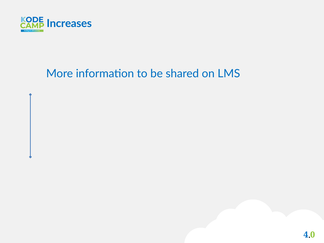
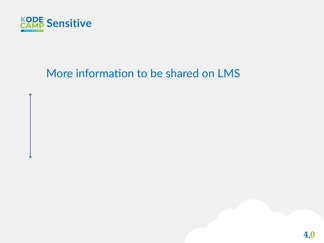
Increases: Increases -> Sensitive (69, 24)
